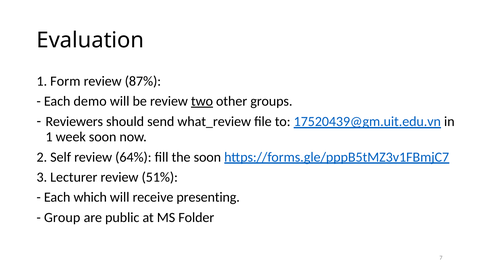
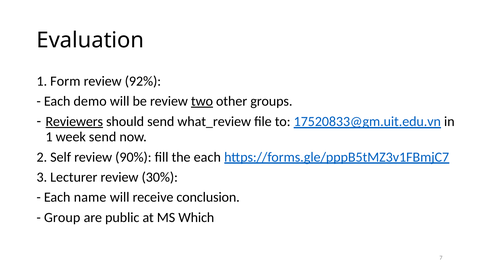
87%: 87% -> 92% (143, 81)
Reviewers underline: none -> present (74, 121)
17520439@gm.uit.edu.vn: 17520439@gm.uit.edu.vn -> 17520833@gm.uit.edu.vn (367, 121)
week soon: soon -> send (103, 136)
64%: 64% -> 90% (133, 157)
the soon: soon -> each (207, 157)
51%: 51% -> 30% (160, 177)
which: which -> name (90, 197)
presenting: presenting -> conclusion (208, 197)
Folder: Folder -> Which (196, 217)
